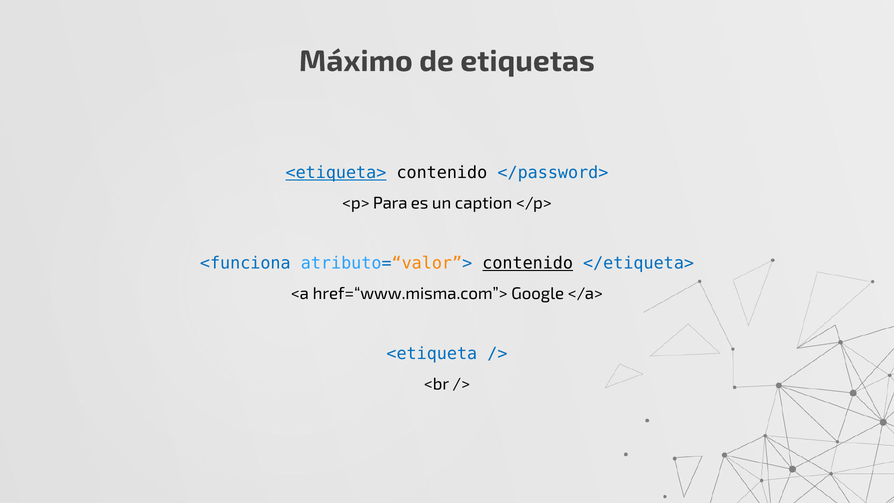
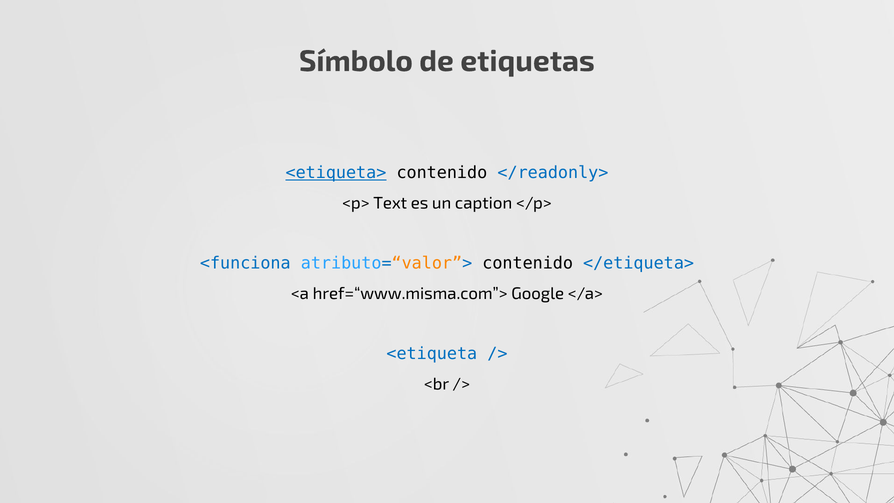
Máximo: Máximo -> Símbolo (356, 61)
</password>: </password> -> </readonly> (553, 173)
Para: Para -> Text (390, 203)
contenido underline: present -> none (528, 263)
